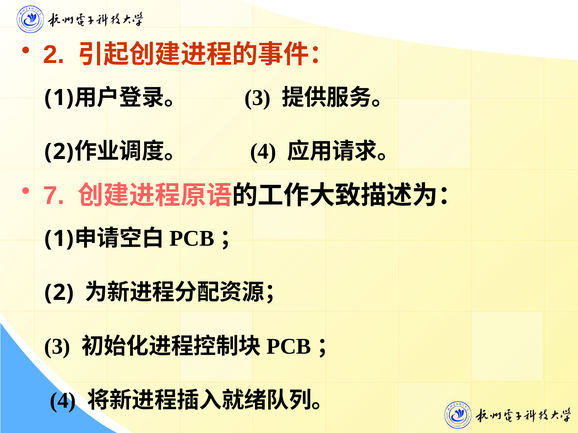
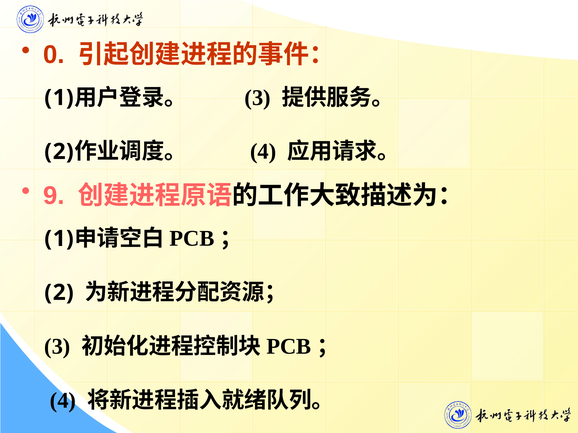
2: 2 -> 0 (54, 55)
7: 7 -> 9 (54, 196)
